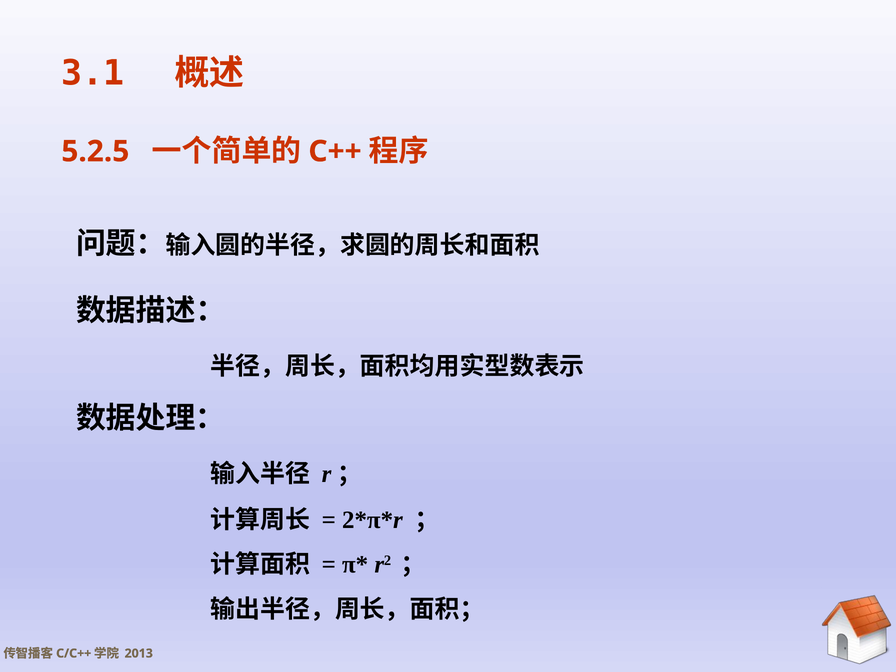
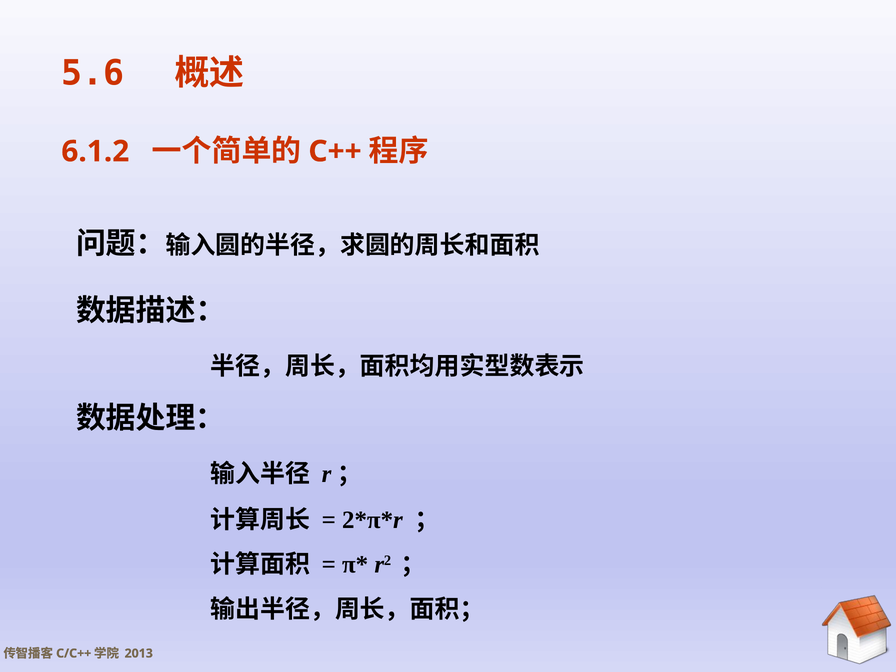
3.1: 3.1 -> 5.6 (93, 73)
5.2.5: 5.2.5 -> 6.1.2 (95, 151)
